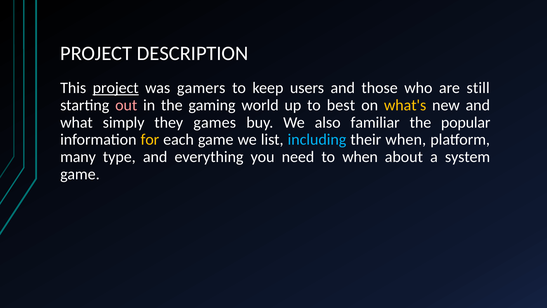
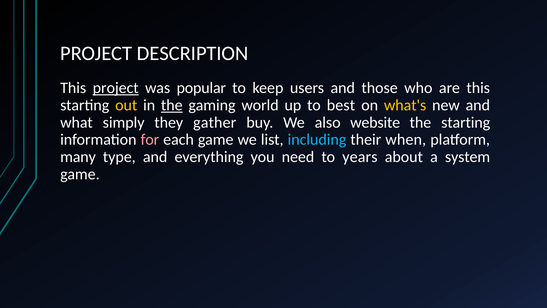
gamers: gamers -> popular (201, 88)
are still: still -> this (478, 88)
out colour: pink -> yellow (126, 105)
the underline: none -> present (172, 105)
games: games -> gather (215, 122)
familiar: familiar -> website (375, 122)
the popular: popular -> starting (466, 122)
for colour: yellow -> pink (150, 140)
to when: when -> years (360, 157)
